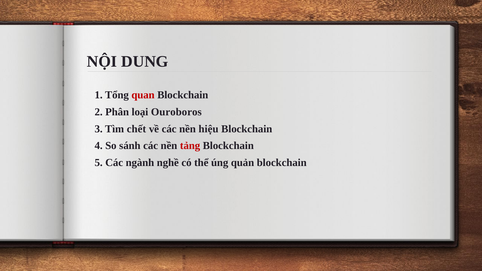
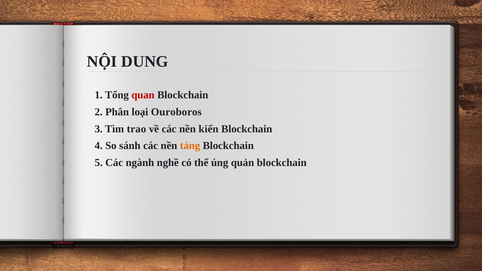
chết: chết -> trao (136, 129)
hiệu: hiệu -> kiến (209, 129)
tảng colour: red -> orange (190, 146)
